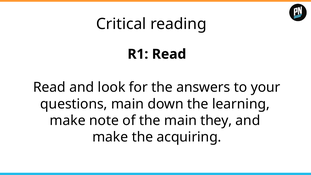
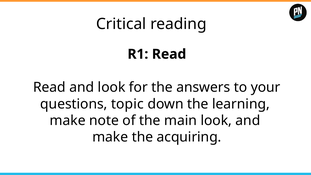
questions main: main -> topic (127, 104)
main they: they -> look (216, 120)
